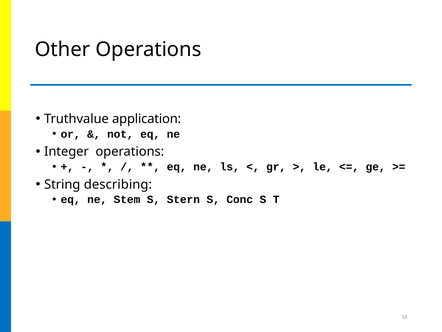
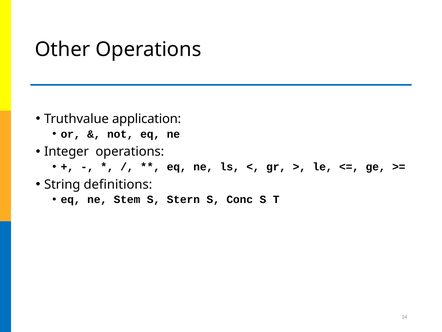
describing: describing -> definitions (118, 184)
